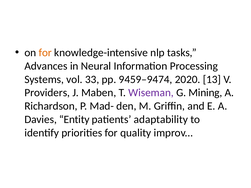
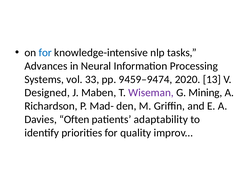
for colour: orange -> blue (45, 53)
Providers: Providers -> Designed (47, 93)
Entity: Entity -> Often (74, 120)
